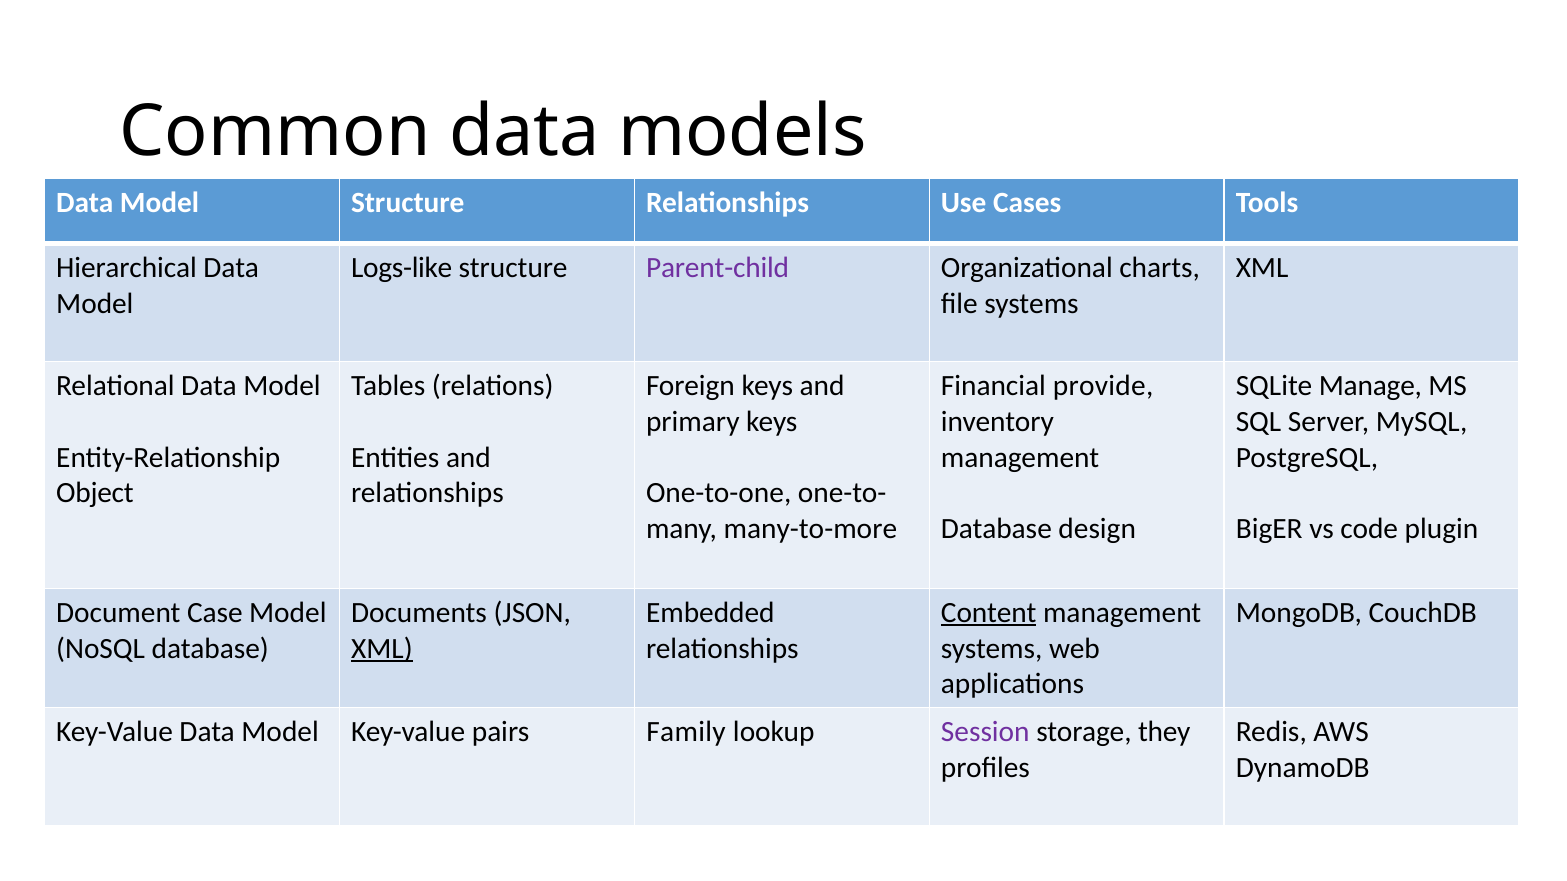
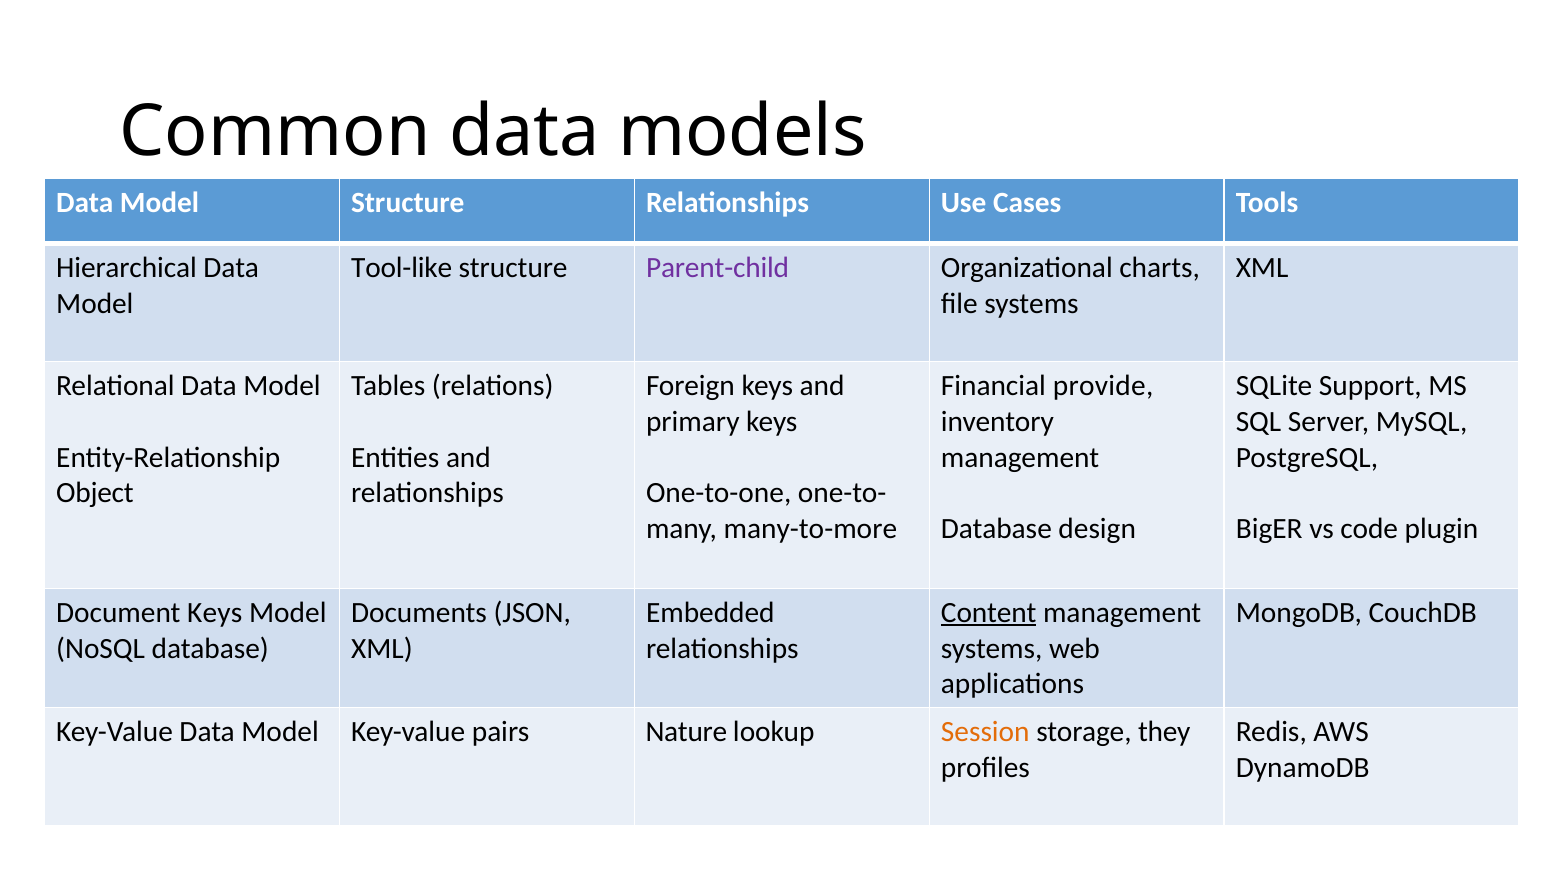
Logs-like: Logs-like -> Tool-like (402, 268)
Manage: Manage -> Support (1370, 386)
Document Case: Case -> Keys (215, 613)
XML underline: present -> none (382, 649)
Family: Family -> Nature (686, 732)
Session colour: purple -> orange (985, 732)
